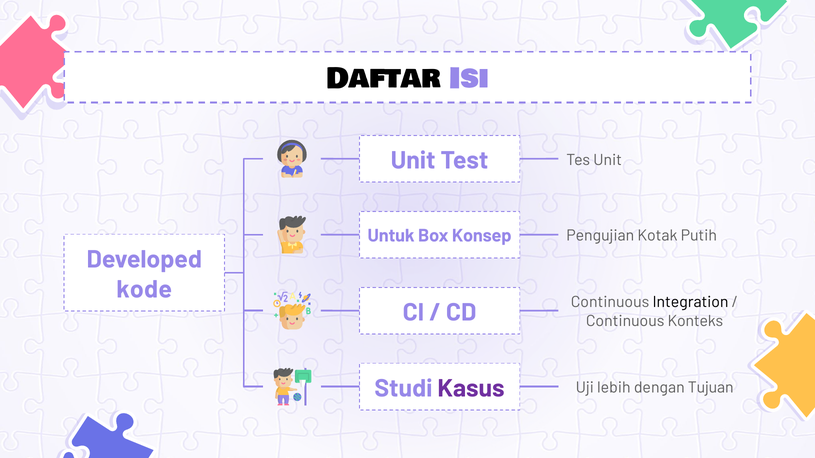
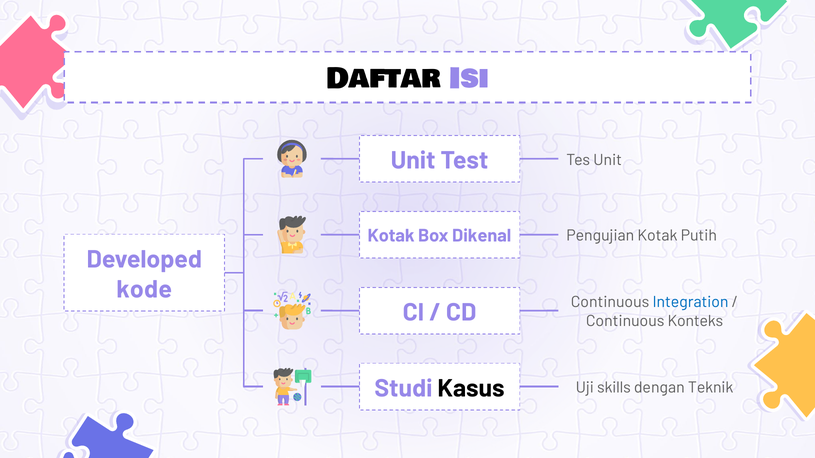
Untuk: Untuk -> Kotak (391, 236)
Konsep: Konsep -> Dikenal (482, 236)
Integration colour: black -> blue (691, 302)
Kasus colour: purple -> black (471, 389)
lebih: lebih -> skills (614, 388)
Tujuan: Tujuan -> Teknik (711, 388)
